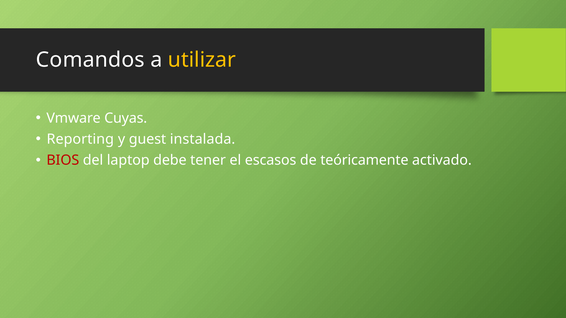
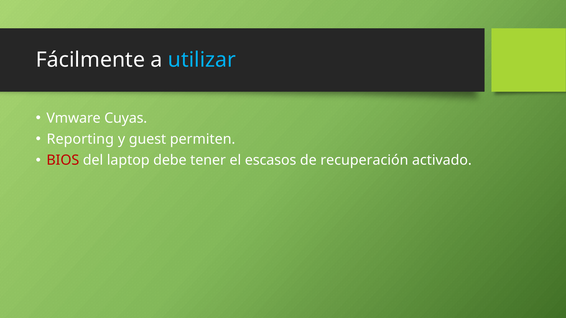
Comandos: Comandos -> Fácilmente (90, 60)
utilizar colour: yellow -> light blue (202, 60)
instalada: instalada -> permiten (203, 139)
teóricamente: teóricamente -> recuperación (364, 161)
